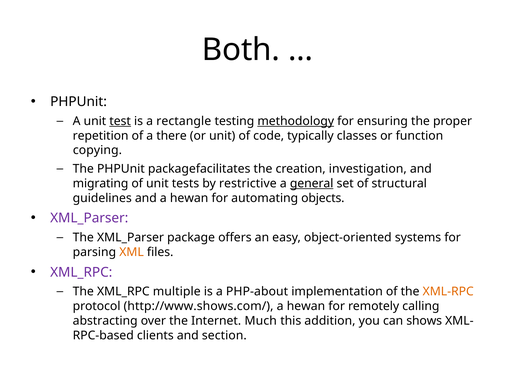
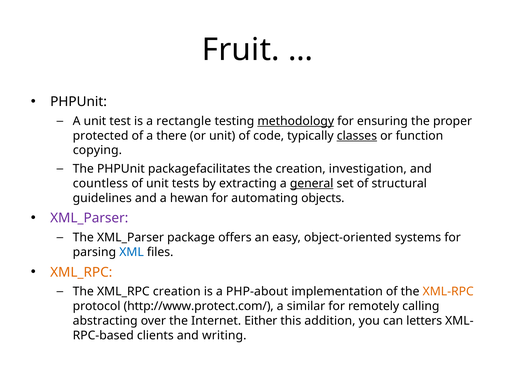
Both: Both -> Fruit (241, 50)
test underline: present -> none (120, 121)
repetition: repetition -> protected (101, 136)
classes underline: none -> present (357, 136)
migrating: migrating -> countless (100, 184)
restrictive: restrictive -> extracting (248, 184)
XML colour: orange -> blue (132, 252)
XML_RPC colour: purple -> orange (81, 272)
XML_RPC multiple: multiple -> creation (177, 292)
http://www.shows.com/: http://www.shows.com/ -> http://www.protect.com/ (199, 306)
hewan: hewan -> similar (306, 306)
Much: Much -> Either (261, 321)
shows: shows -> letters (424, 321)
section: section -> writing (224, 336)
